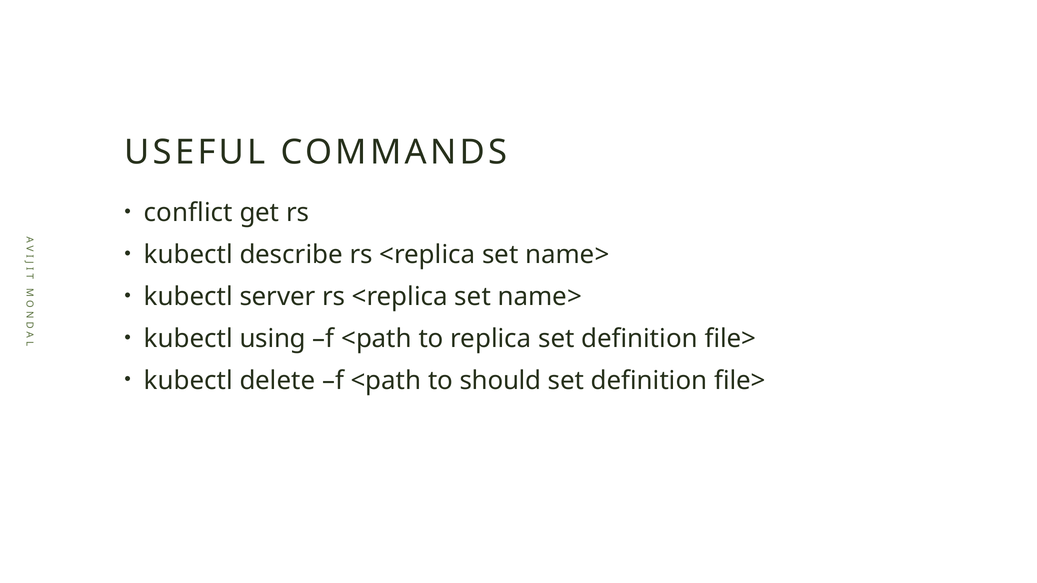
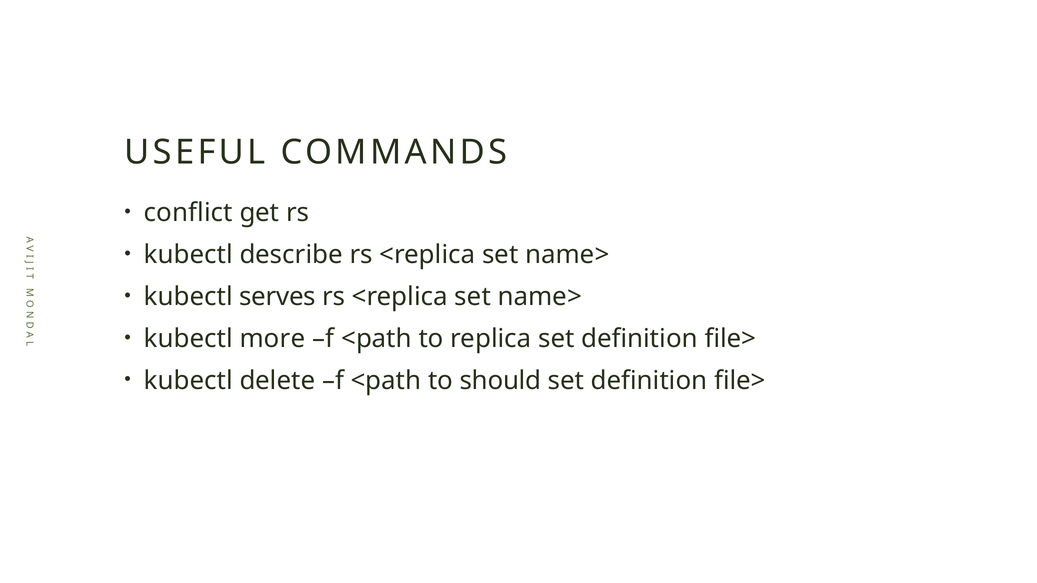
server: server -> serves (278, 297)
using: using -> more (273, 339)
